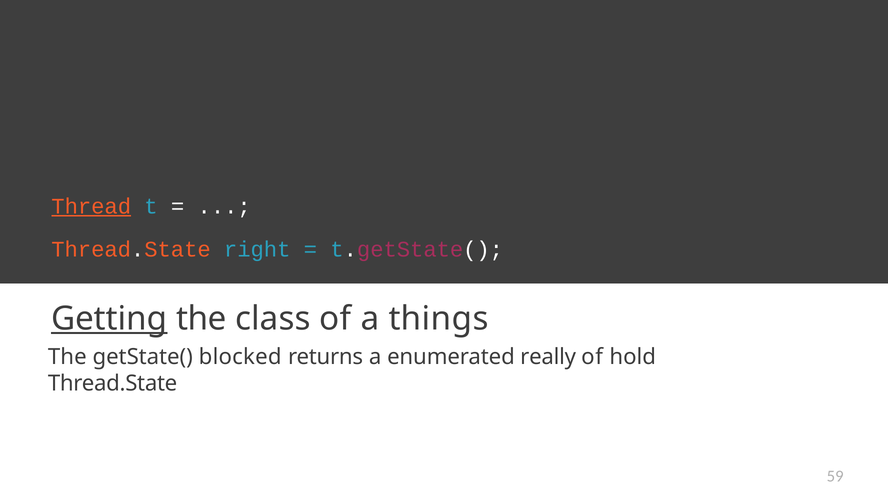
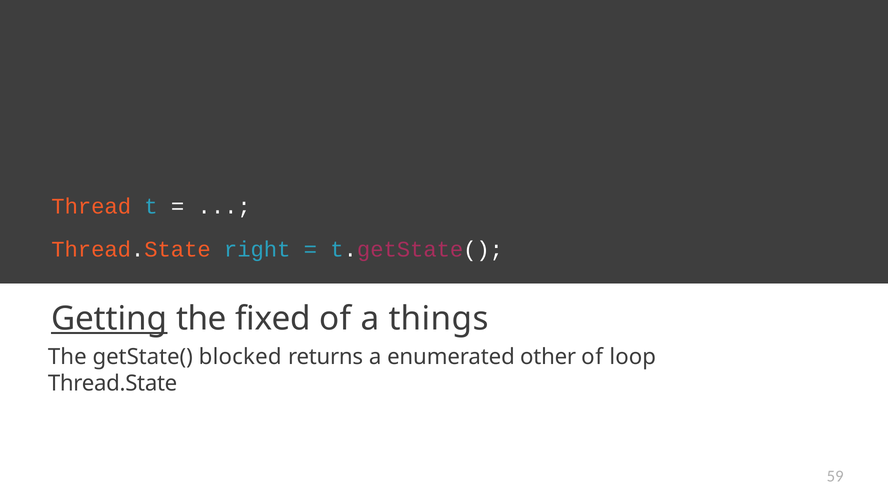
Thread underline: present -> none (91, 206)
class: class -> fixed (273, 318)
really: really -> other (548, 357)
hold: hold -> loop (633, 357)
